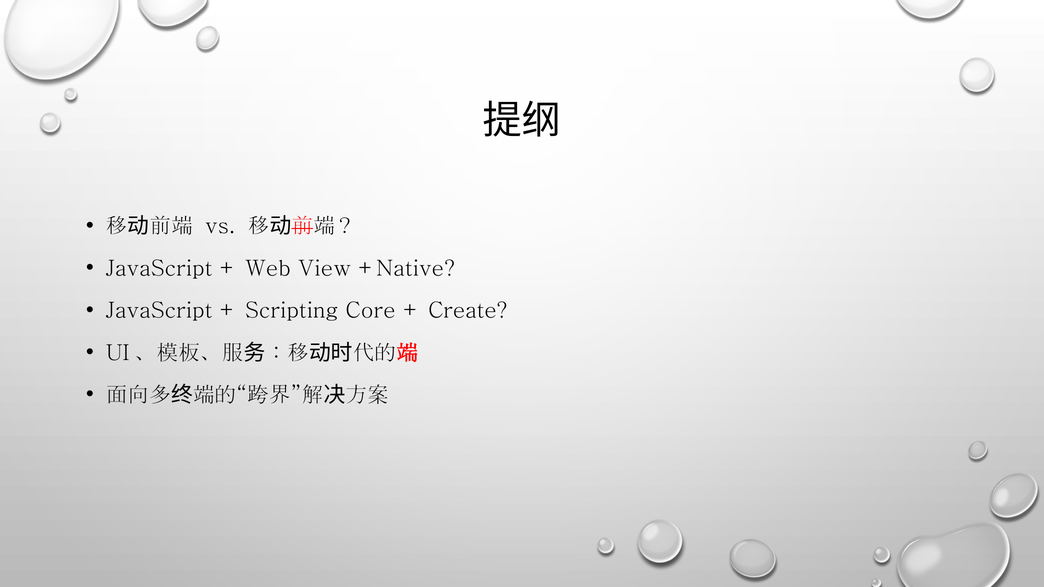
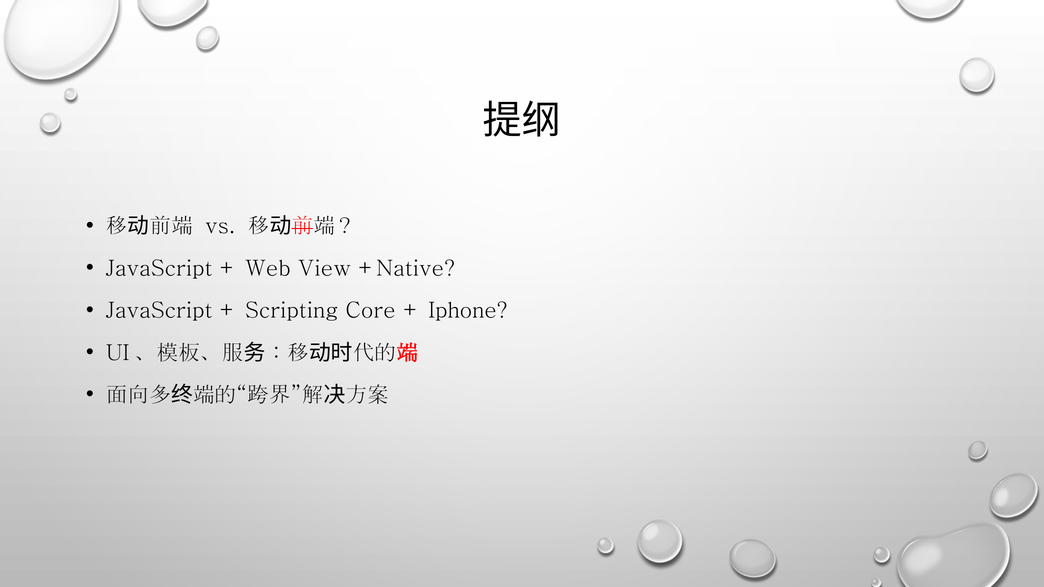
Create: Create -> Iphone (468, 311)
